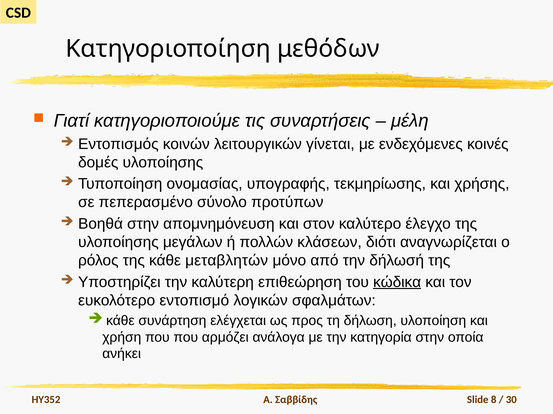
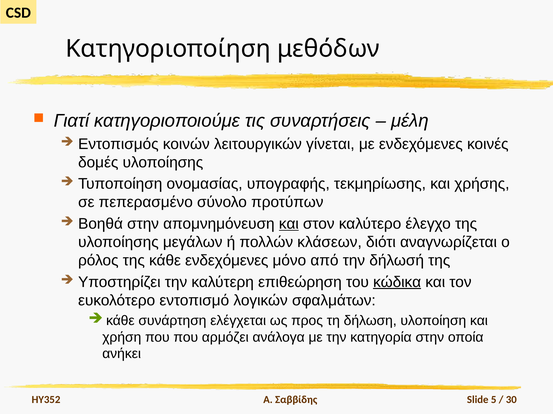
και underline: none -> present (289, 224)
κάθε μεταβλητών: μεταβλητών -> ενδεχόμενες (227, 261)
8: 8 -> 5 (494, 400)
